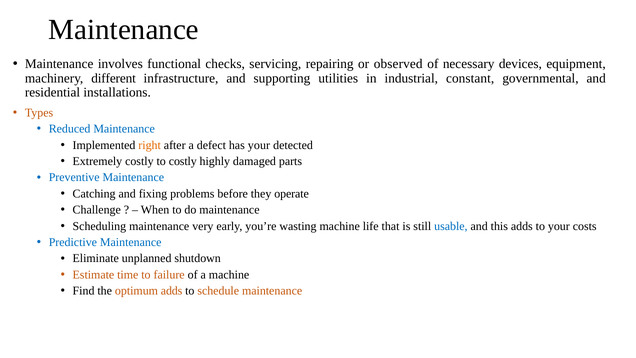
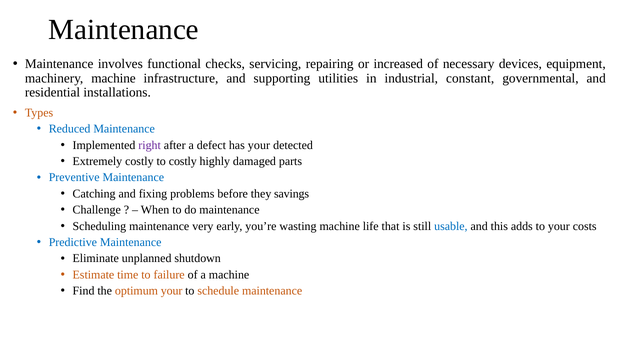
observed: observed -> increased (398, 64)
machinery different: different -> machine (114, 78)
right colour: orange -> purple (150, 145)
operate: operate -> savings (292, 194)
optimum adds: adds -> your (172, 291)
